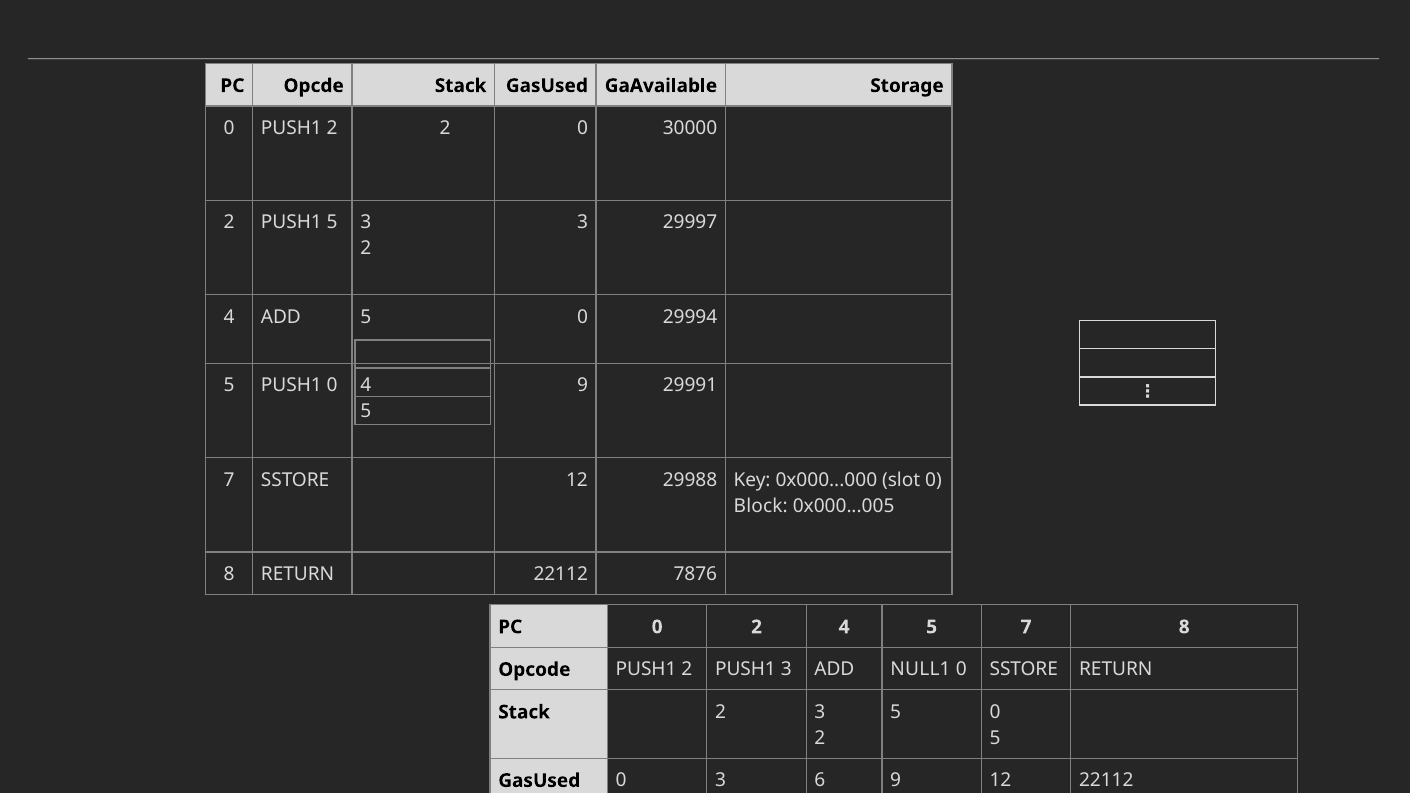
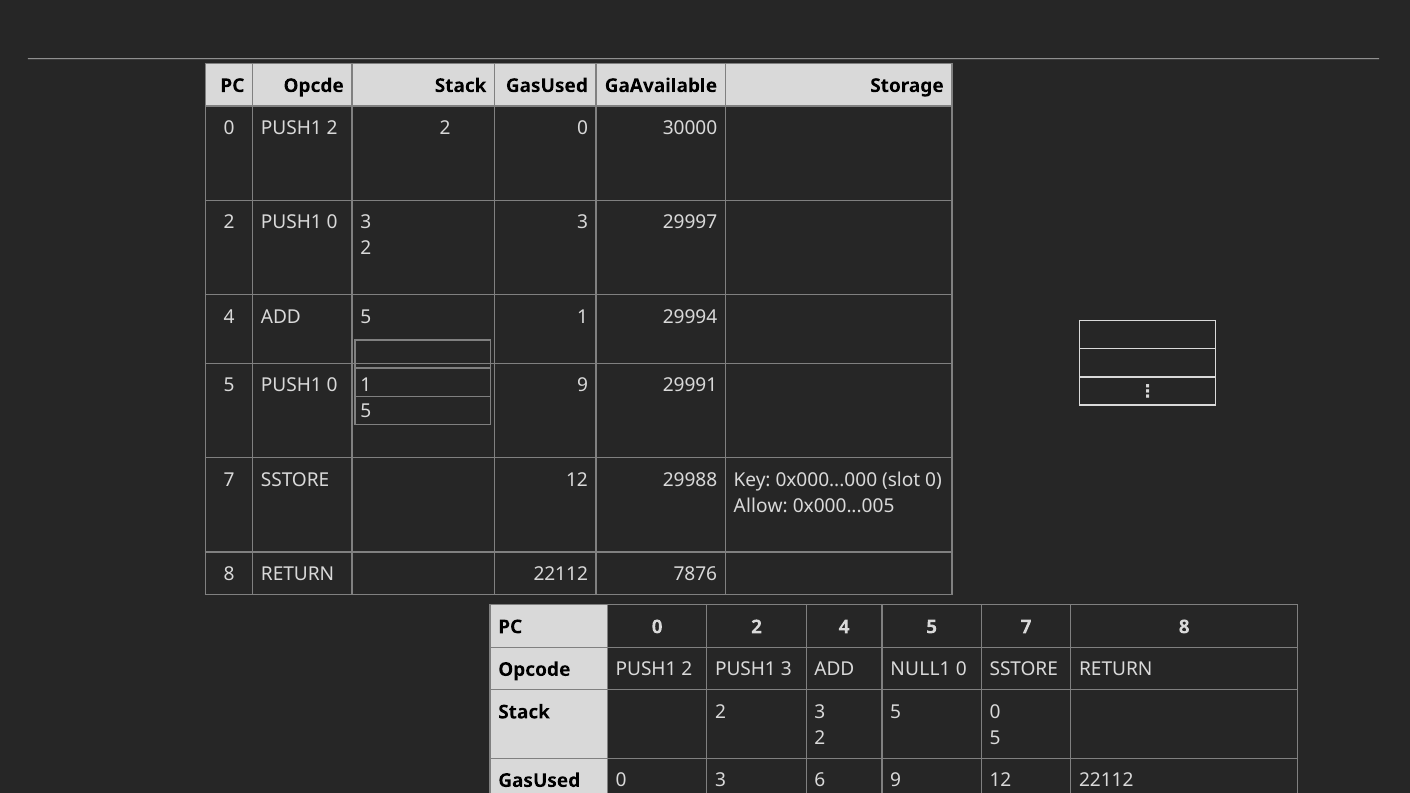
2 PUSH1 5: 5 -> 0 (332, 223)
ADD 5 0: 0 -> 1 (583, 317)
0 4: 4 -> 1 (366, 386)
Block: Block -> Allow (761, 506)
